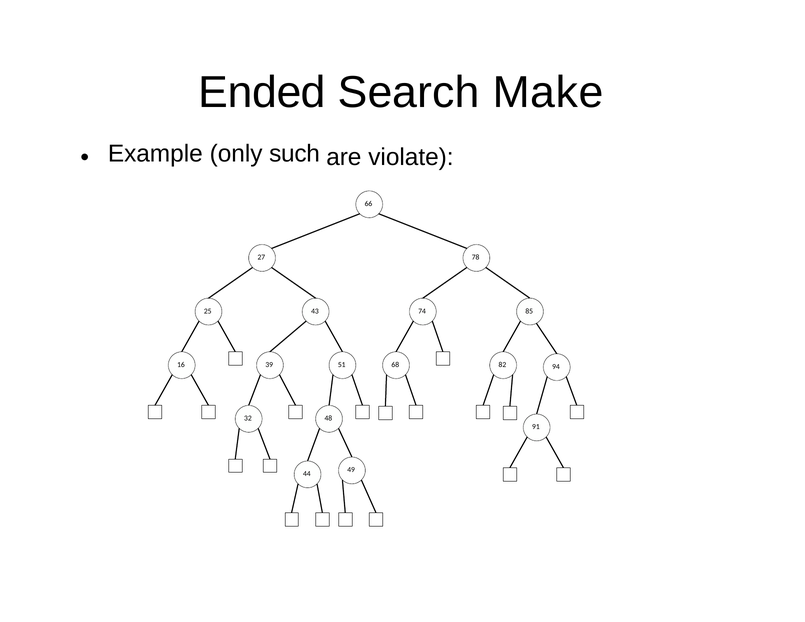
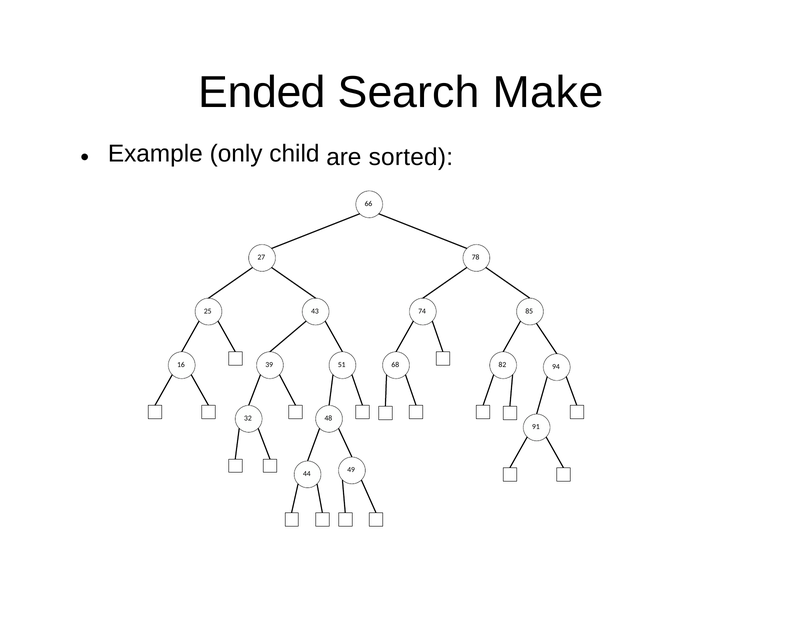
such: such -> child (294, 154)
violate: violate -> sorted (411, 157)
